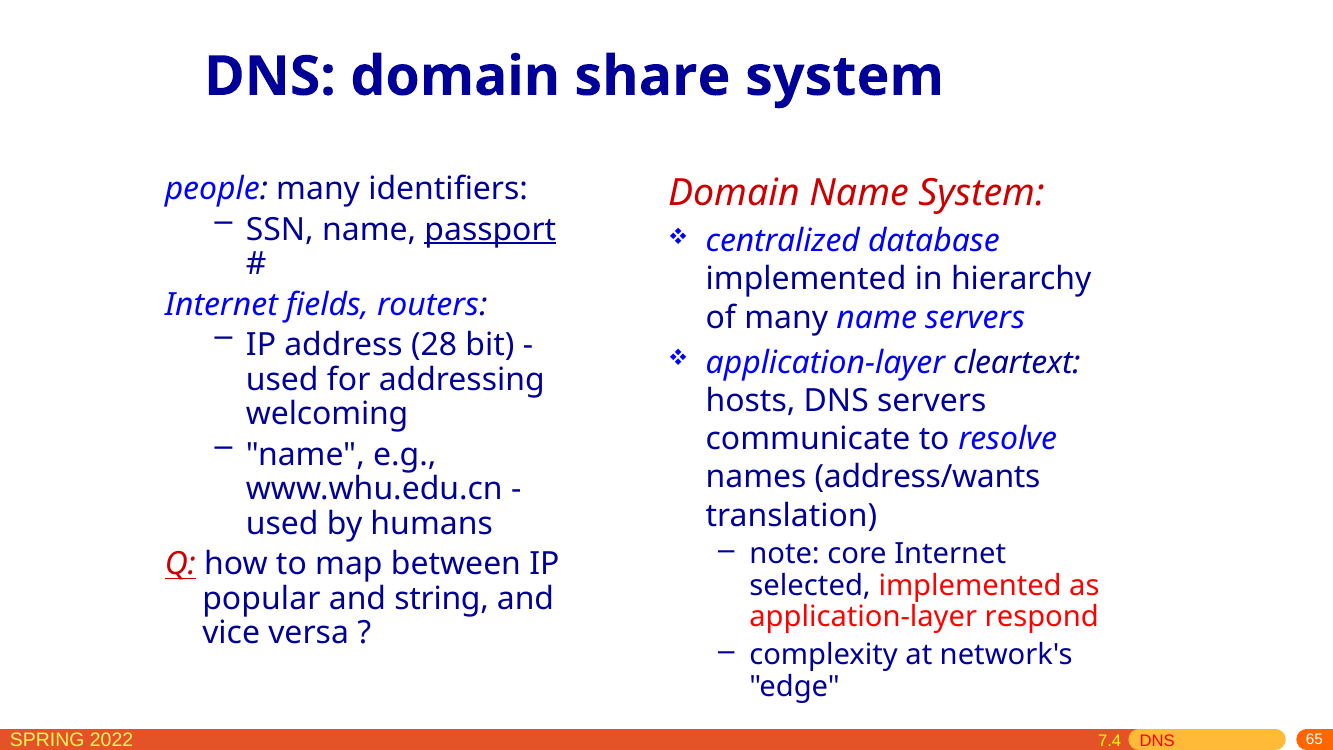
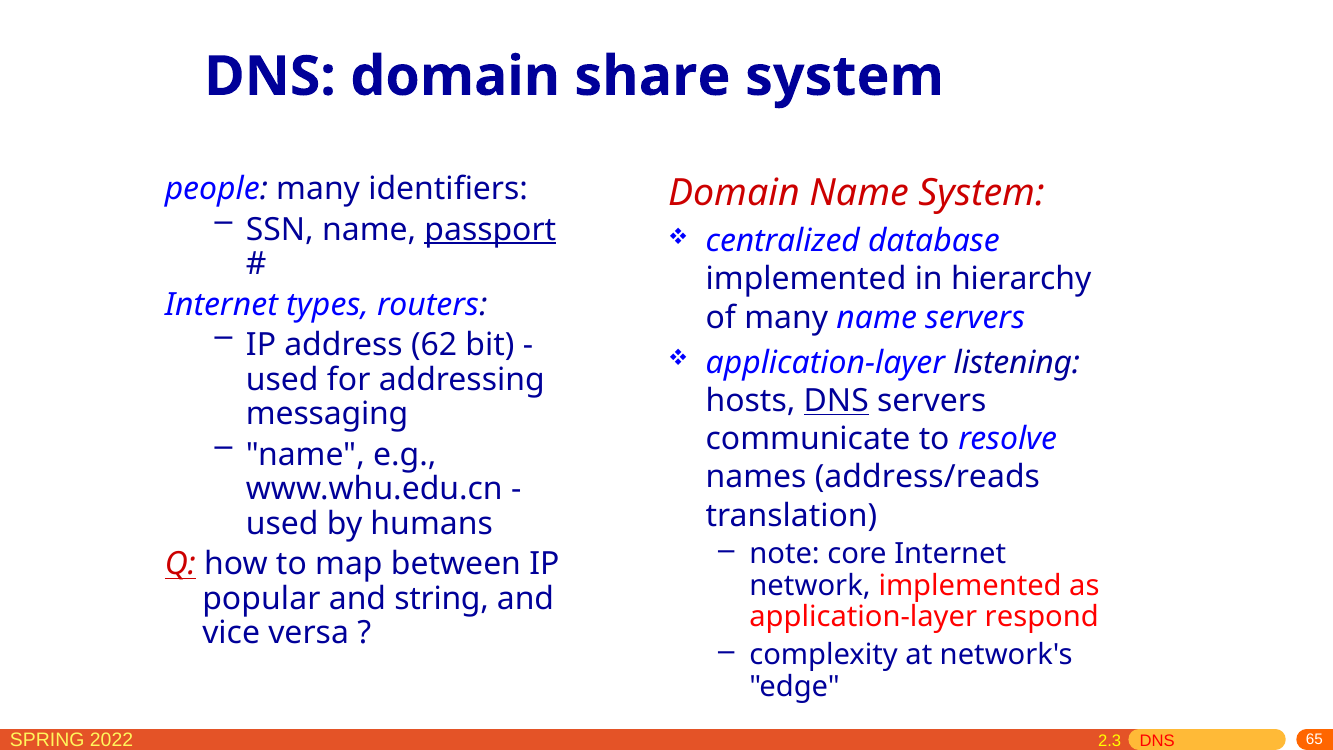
fields: fields -> types (327, 305)
28: 28 -> 62 (434, 345)
cleartext: cleartext -> listening (1017, 362)
DNS underline: none -> present (836, 401)
welcoming: welcoming -> messaging (327, 414)
address/wants: address/wants -> address/reads (927, 477)
selected: selected -> network (810, 586)
7.4: 7.4 -> 2.3 (1110, 740)
